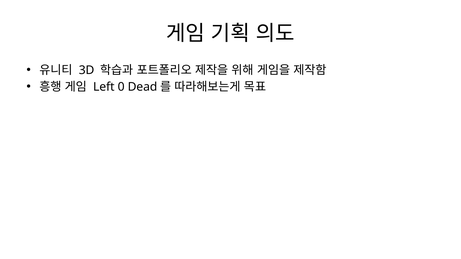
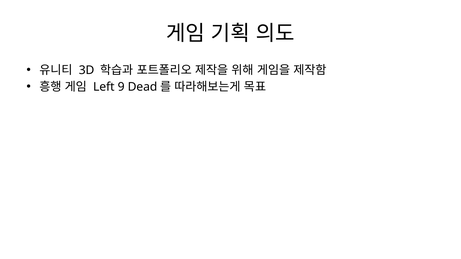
0: 0 -> 9 (121, 87)
